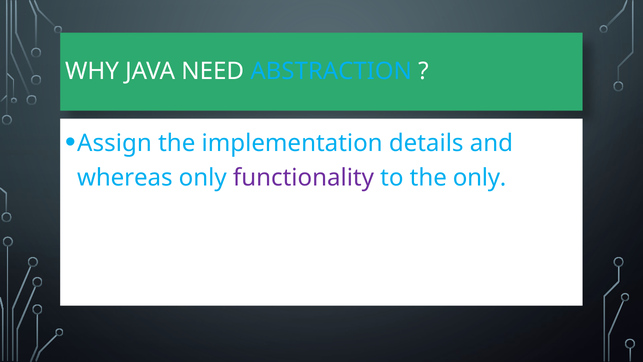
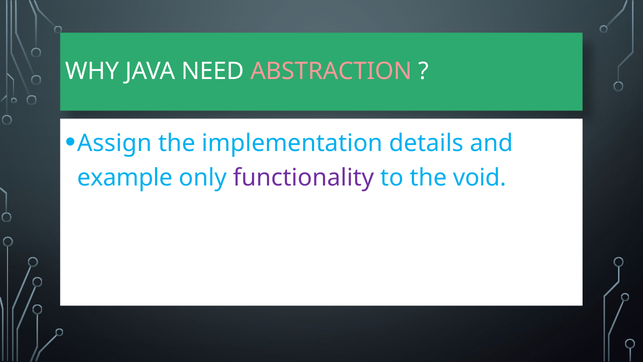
ABSTRACTION colour: light blue -> pink (331, 71)
whereas: whereas -> example (125, 178)
the only: only -> void (480, 178)
